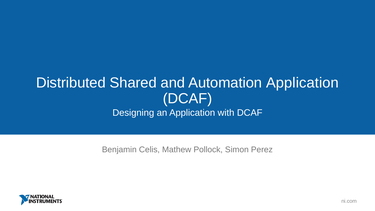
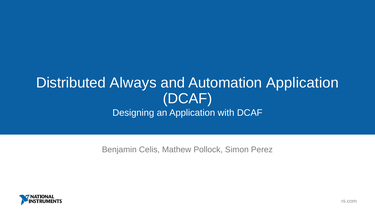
Shared: Shared -> Always (133, 83)
